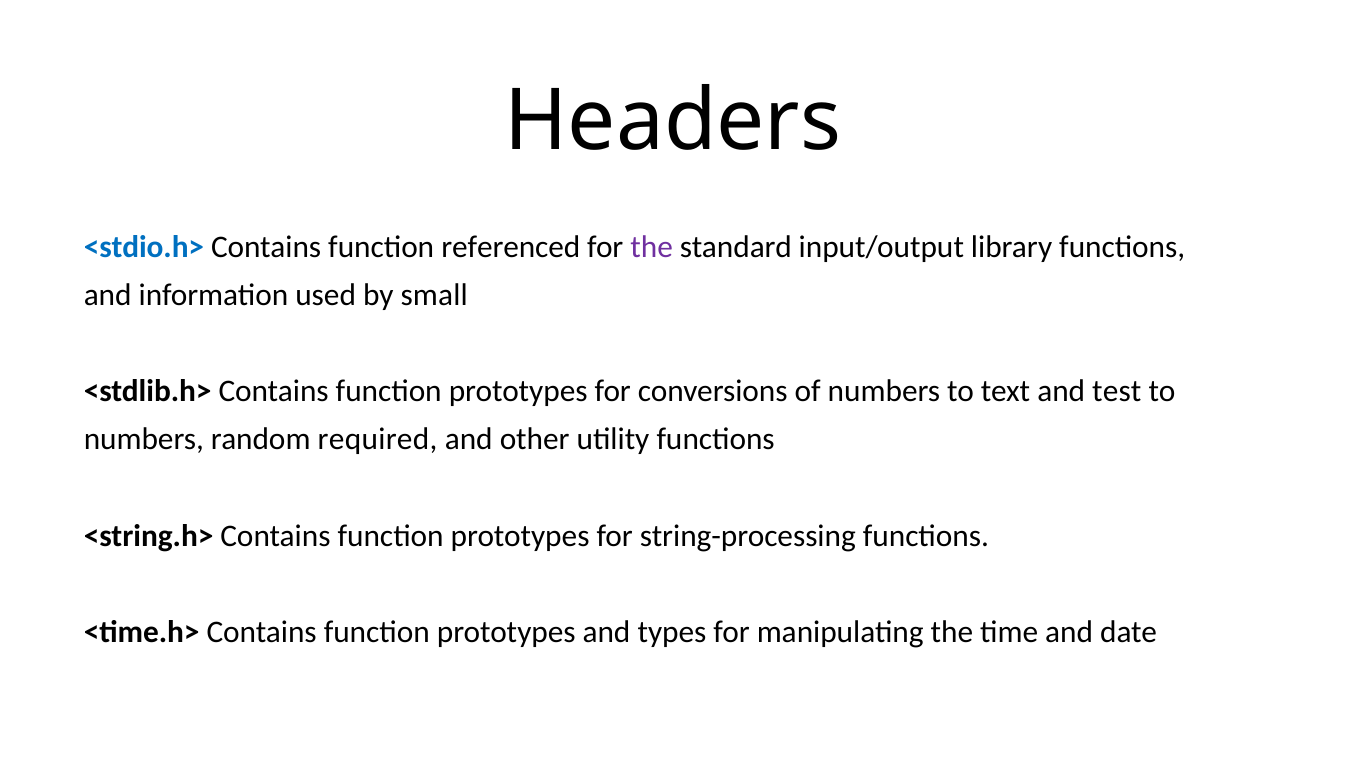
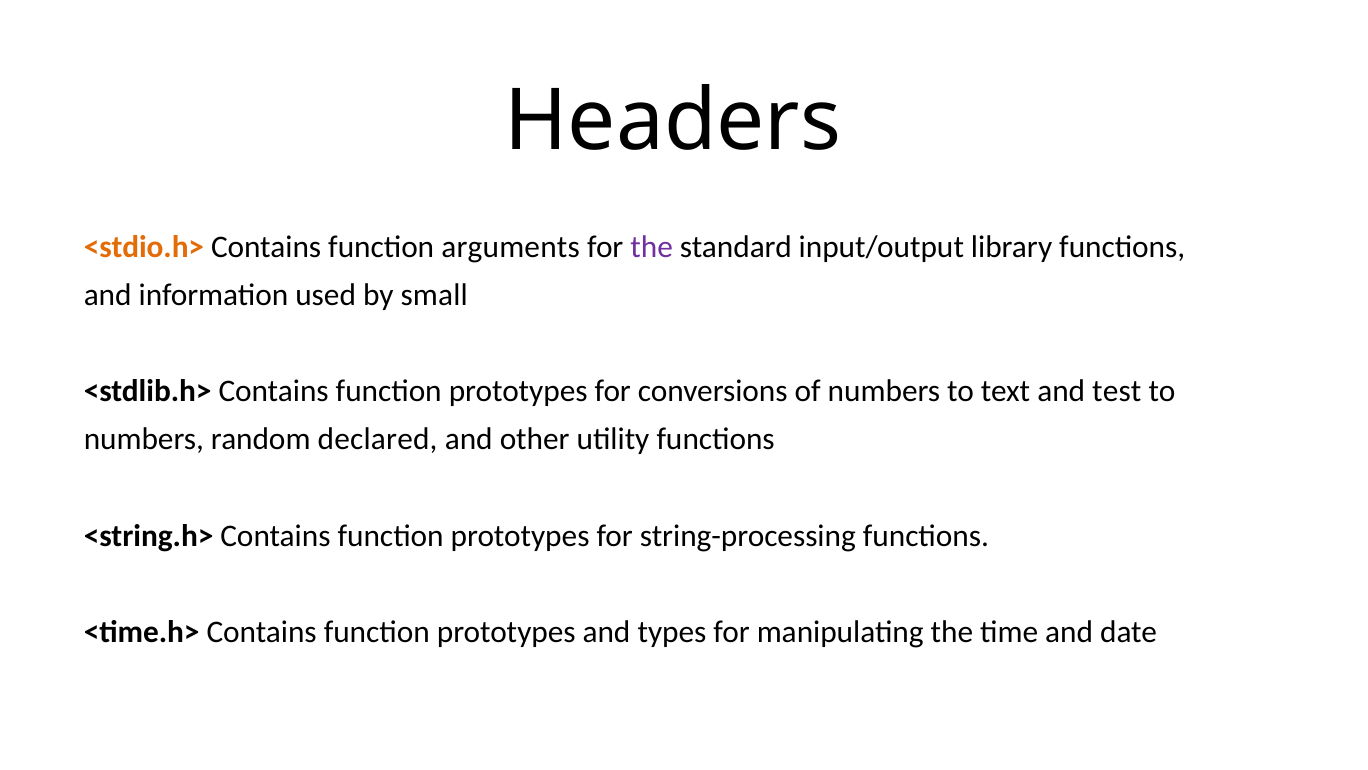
<stdio.h> colour: blue -> orange (144, 247)
referenced: referenced -> arguments (511, 247)
required: required -> declared (378, 439)
